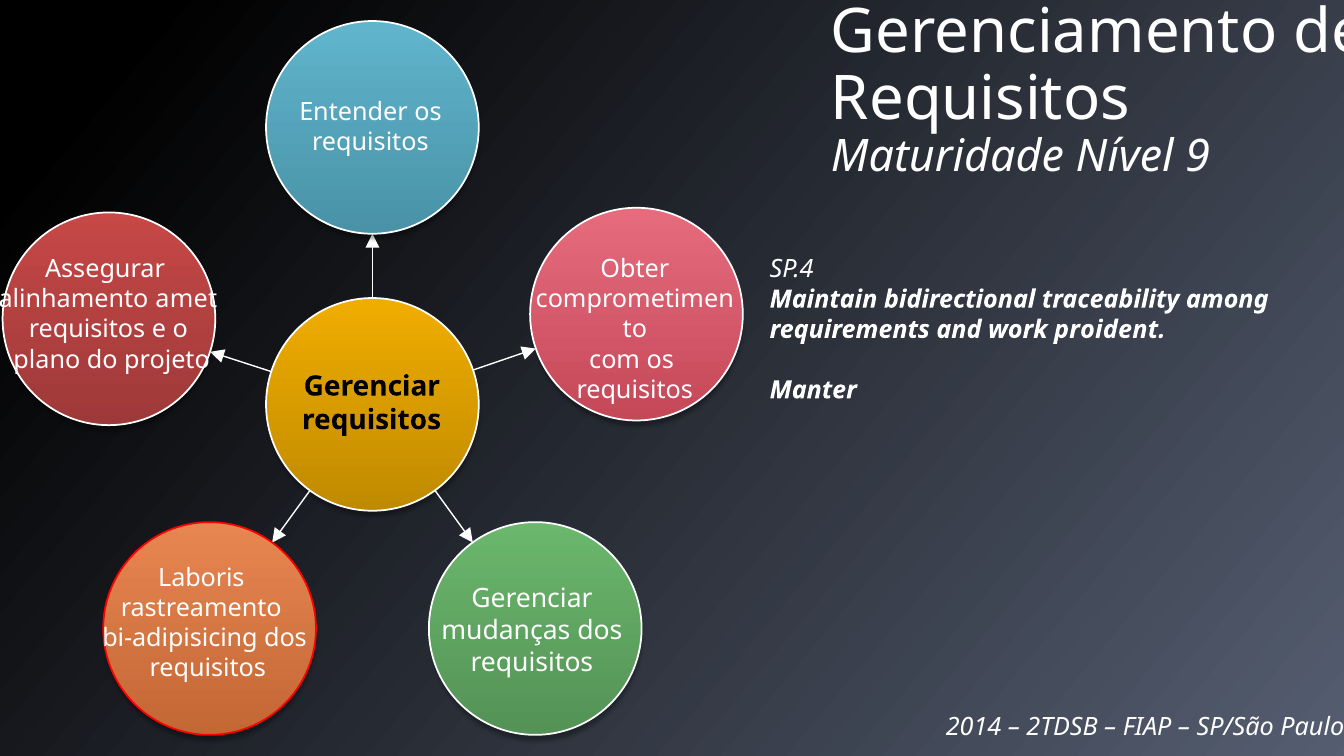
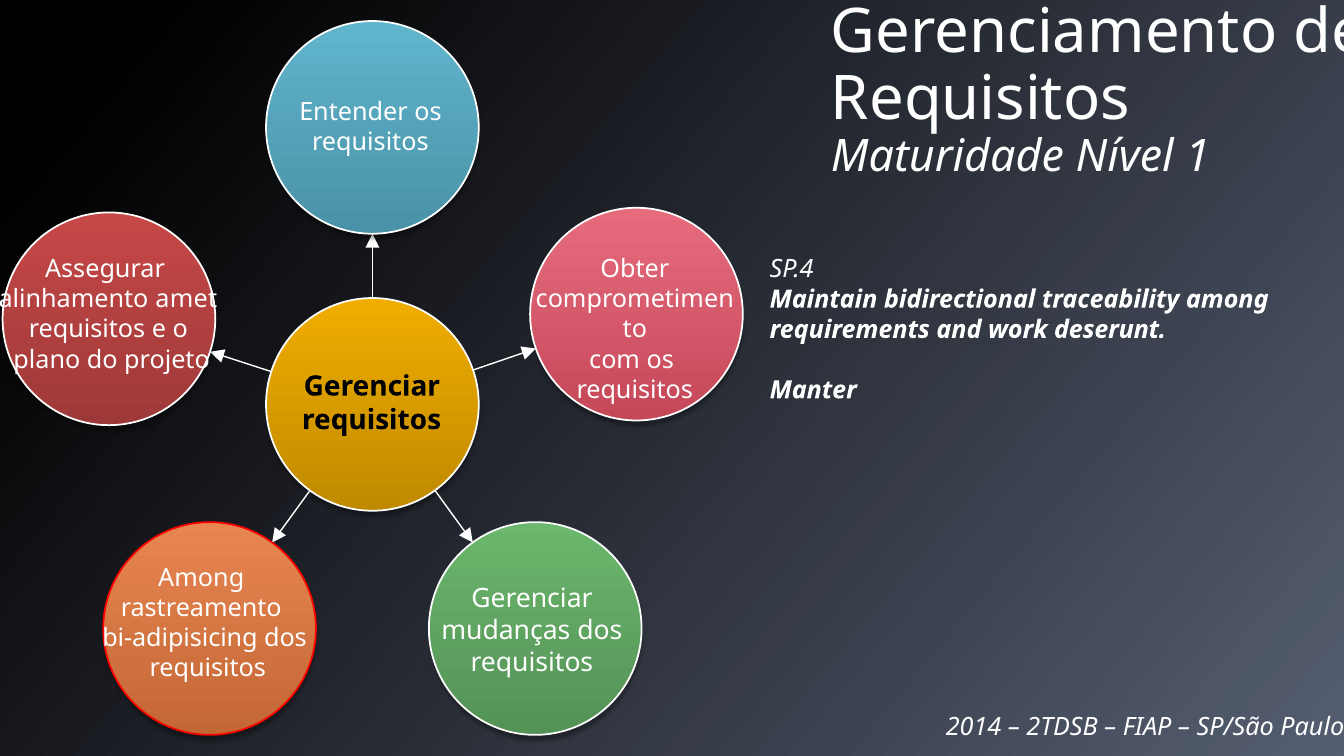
9: 9 -> 1 (1198, 156)
proident: proident -> deserunt (1110, 330)
Laboris: Laboris -> Among (201, 578)
